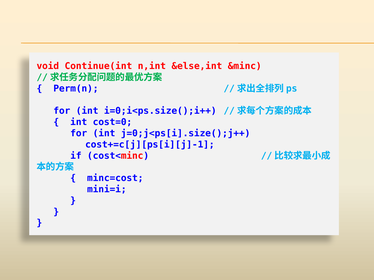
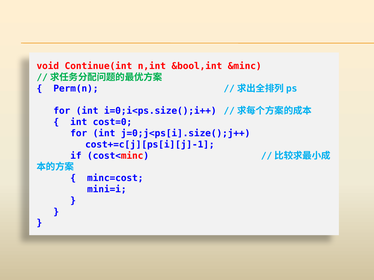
&else,int: &else,int -> &bool,int (197, 66)
